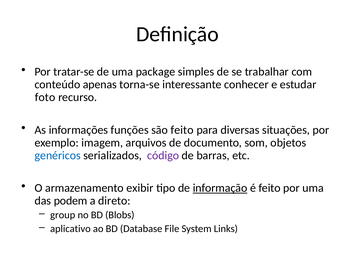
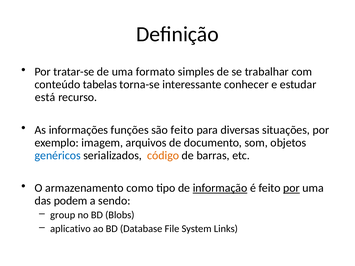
package: package -> formato (155, 72)
apenas: apenas -> tabelas (100, 85)
foto: foto -> está (45, 97)
código colour: purple -> orange (163, 156)
exibir: exibir -> como (140, 188)
por underline: none -> present (292, 188)
direto: direto -> sendo (114, 201)
